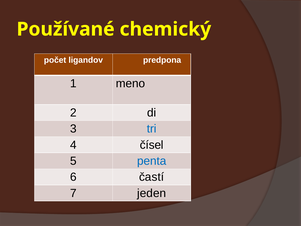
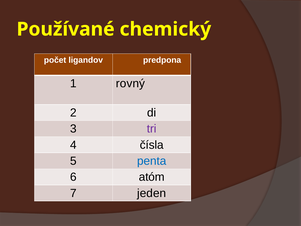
meno: meno -> rovný (131, 84)
tri colour: blue -> purple (152, 129)
čísel: čísel -> čísla (152, 145)
častí: častí -> atóm (152, 177)
